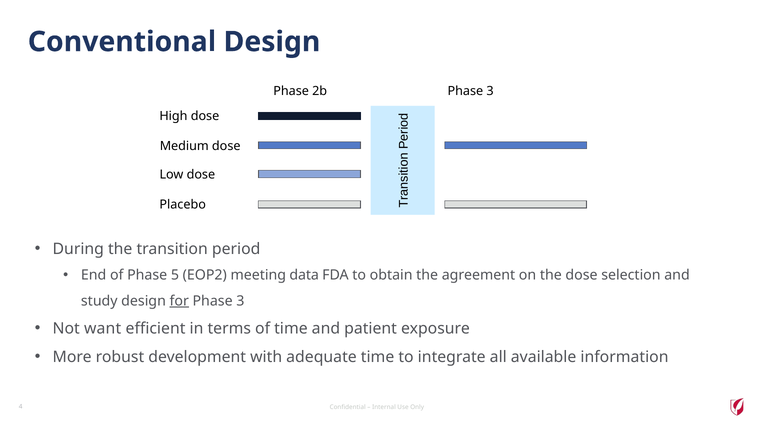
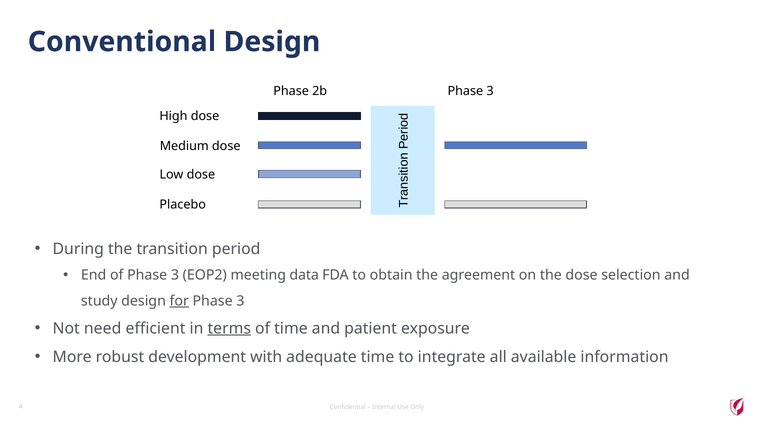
of Phase 5: 5 -> 3 (175, 275)
want: want -> need (103, 328)
terms underline: none -> present (229, 328)
